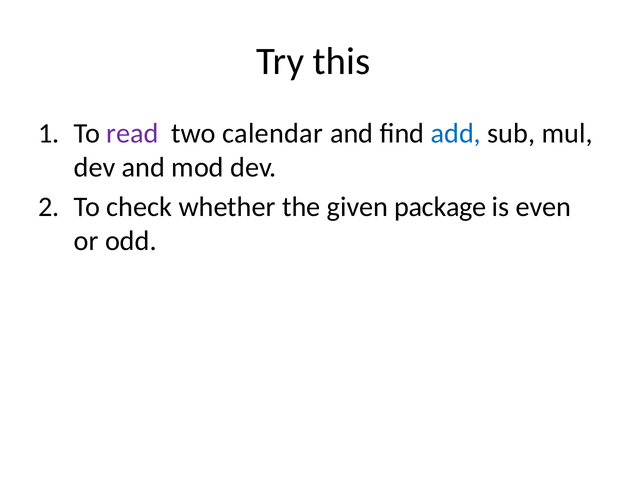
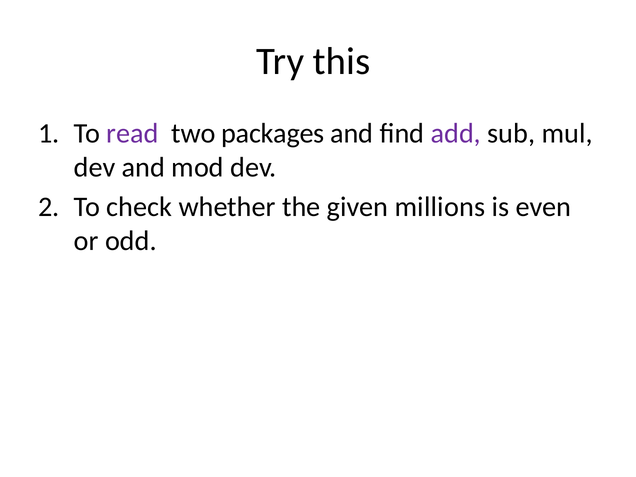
calendar: calendar -> packages (273, 133)
add colour: blue -> purple (456, 133)
package: package -> millions (440, 207)
